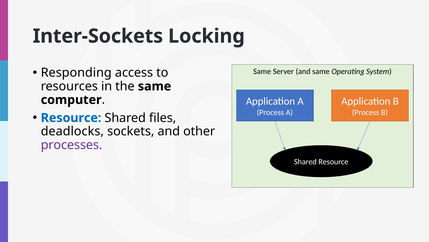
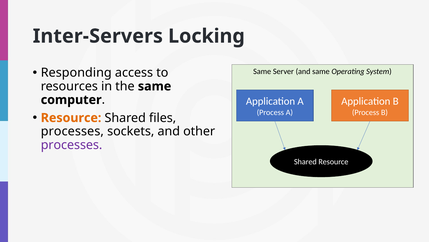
Inter-Sockets: Inter-Sockets -> Inter-Servers (98, 36)
Resource colour: blue -> orange (71, 118)
deadlocks: deadlocks -> processes (72, 131)
